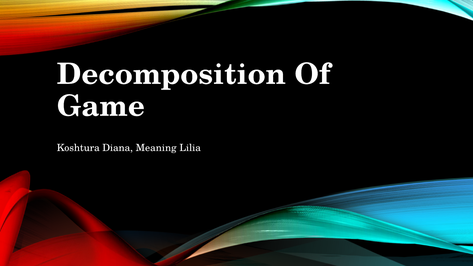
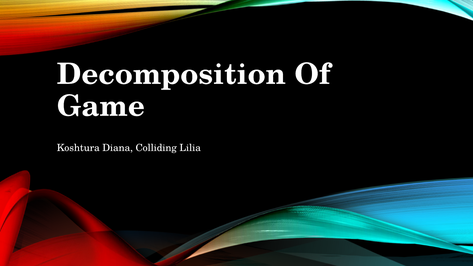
Meaning: Meaning -> Colliding (156, 148)
